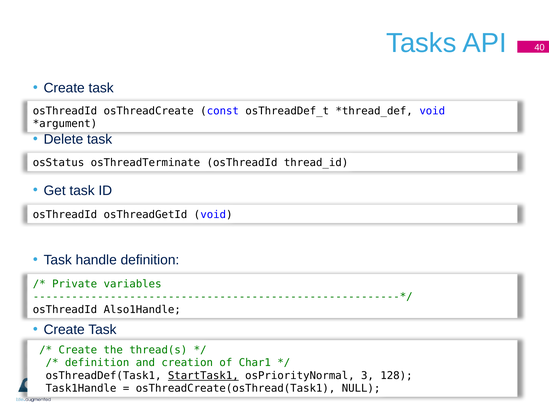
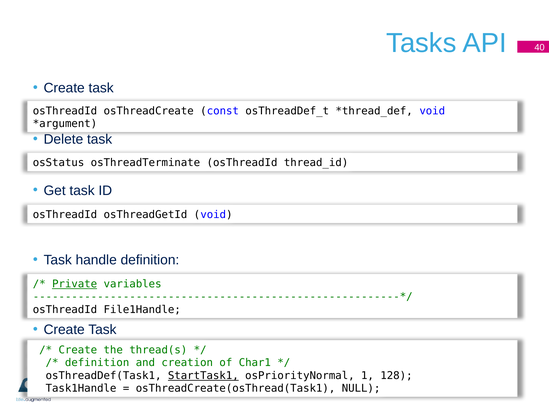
Private underline: none -> present (75, 284)
Also1Handle: Also1Handle -> File1Handle (142, 309)
3: 3 -> 1 (367, 375)
